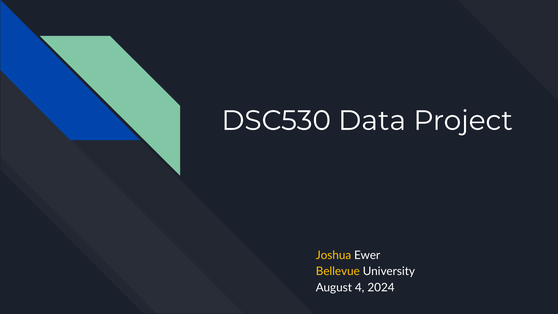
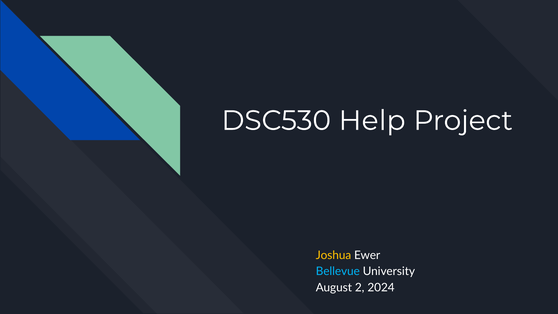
Data: Data -> Help (372, 121)
Bellevue colour: yellow -> light blue (338, 271)
4: 4 -> 2 (360, 287)
